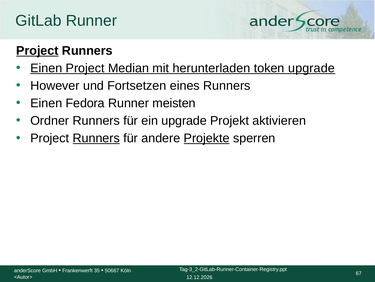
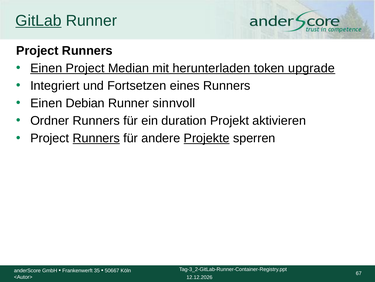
GitLab underline: none -> present (38, 21)
Project underline: present -> none (37, 50)
However: However -> Integriert (55, 85)
Fedora: Fedora -> Debian (85, 103)
meisten: meisten -> sinnvoll (174, 103)
ein upgrade: upgrade -> duration (184, 120)
